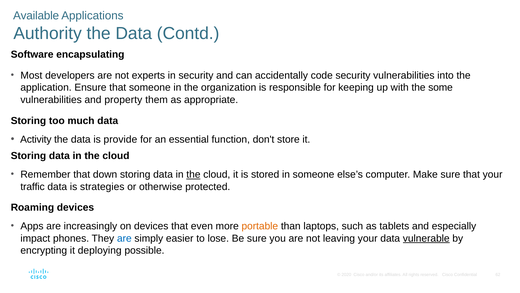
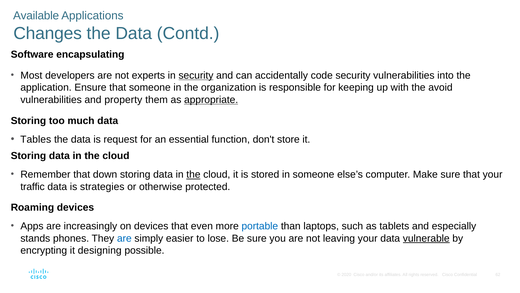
Authority: Authority -> Changes (48, 33)
security underline: none -> present (196, 75)
some: some -> avoid (440, 87)
appropriate underline: none -> present (211, 100)
Activity: Activity -> Tables (36, 139)
provide: provide -> request (120, 139)
portable colour: orange -> blue (260, 226)
impact: impact -> stands (35, 238)
deploying: deploying -> designing (100, 250)
